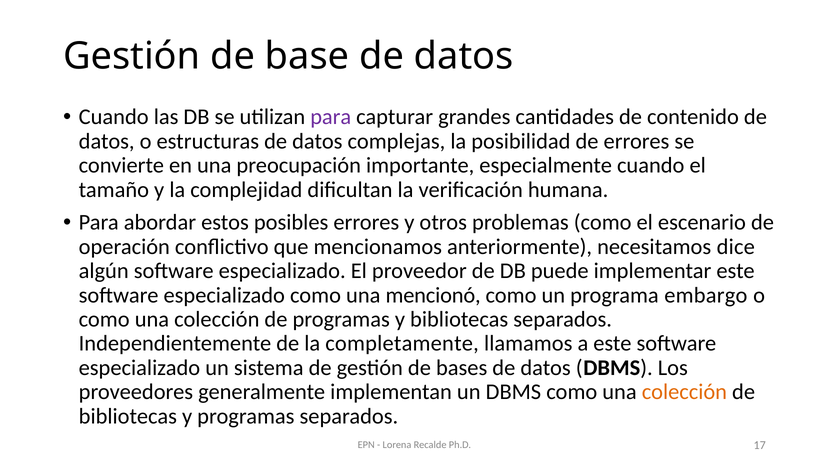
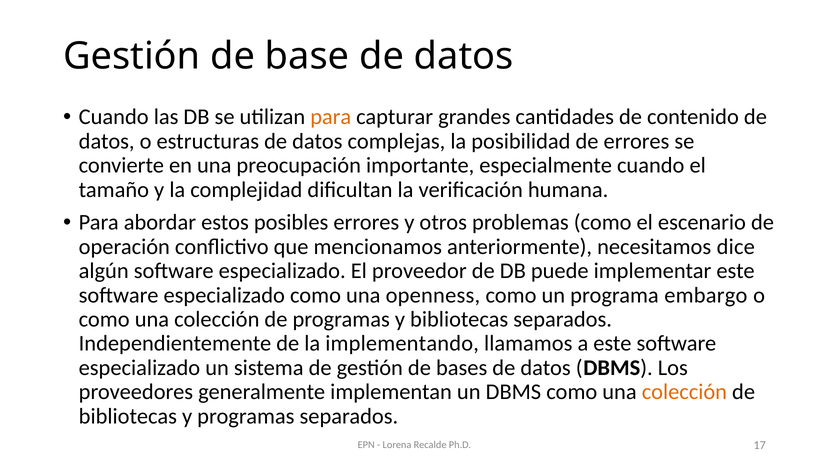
para colour: purple -> orange (331, 117)
mencionó: mencionó -> openness (433, 295)
completamente: completamente -> implementando (402, 344)
